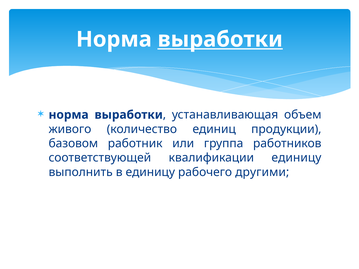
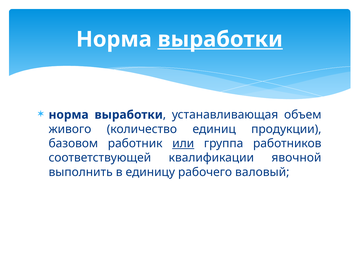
или underline: none -> present (183, 144)
квалификации единицу: единицу -> явочной (296, 158)
другими: другими -> валовый (262, 172)
